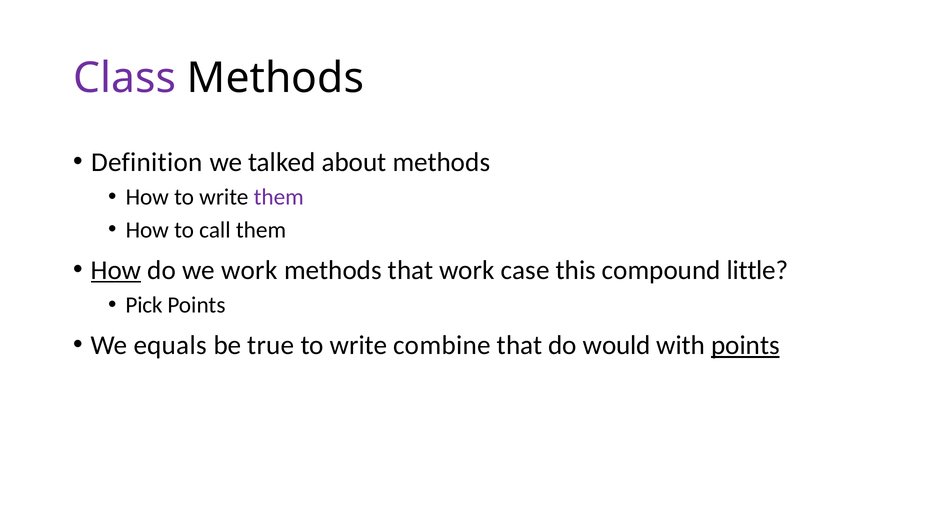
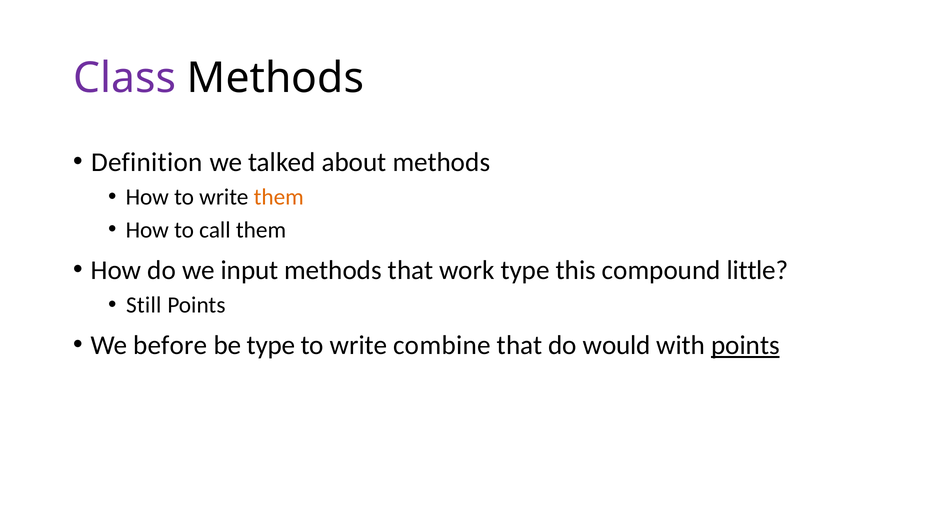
them colour: purple -> orange (279, 197)
How underline: present -> none (116, 270)
we work: work -> input (250, 270)
work case: case -> type (525, 270)
Pick: Pick -> Still (144, 305)
equals: equals -> before (170, 345)
be true: true -> type (271, 345)
